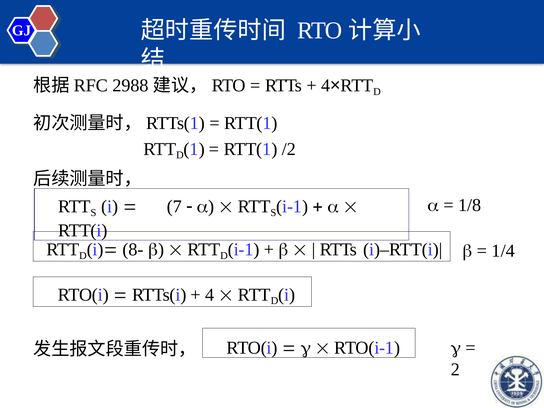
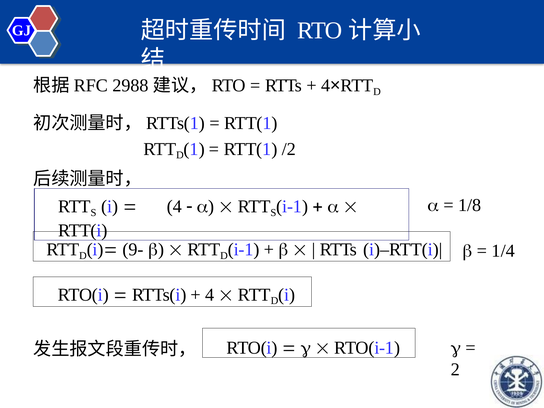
7: 7 -> 4 (174, 207)
8-: 8- -> 9- (133, 250)
